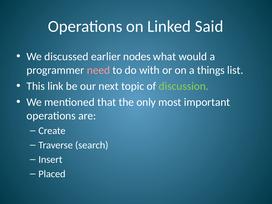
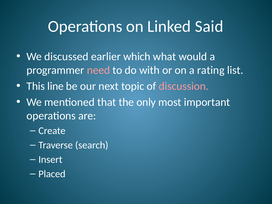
nodes: nodes -> which (137, 57)
things: things -> rating (211, 70)
link: link -> line (56, 86)
discussion colour: light green -> pink (184, 86)
